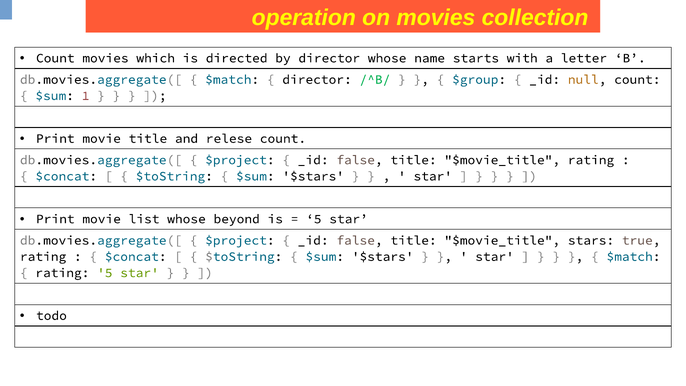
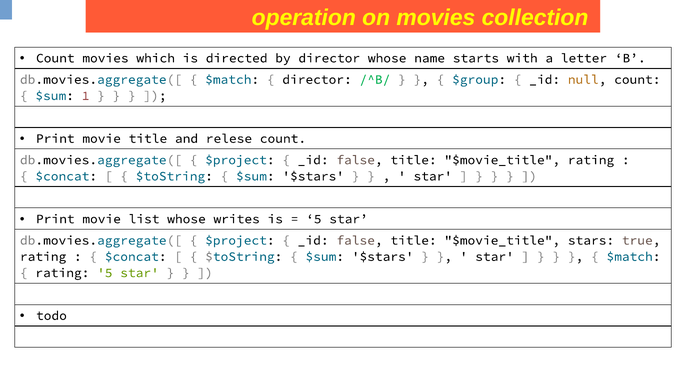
beyond: beyond -> writes (237, 219)
